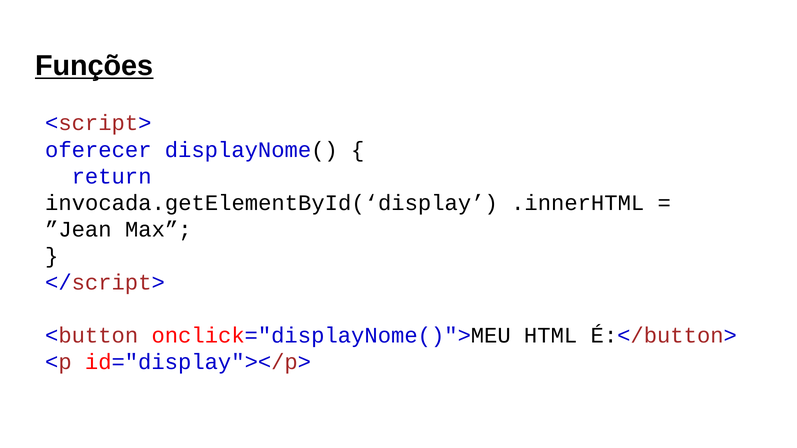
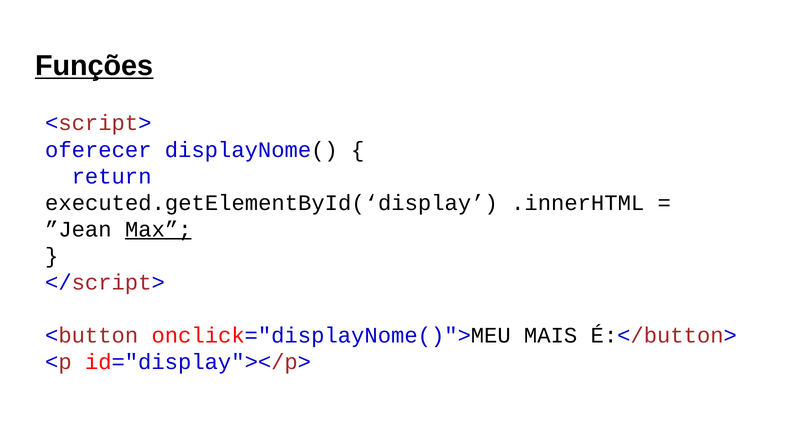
invocada.getElementById(‘display: invocada.getElementById(‘display -> executed.getElementById(‘display (271, 203)
Max underline: none -> present (158, 230)
HTML: HTML -> MAIS (551, 336)
